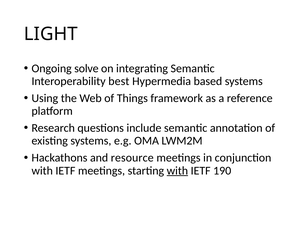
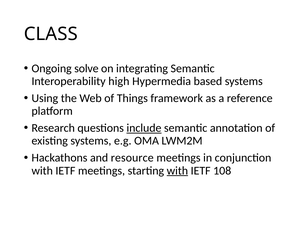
LIGHT: LIGHT -> CLASS (51, 34)
best: best -> high (119, 81)
include underline: none -> present (144, 128)
190: 190 -> 108 (222, 171)
